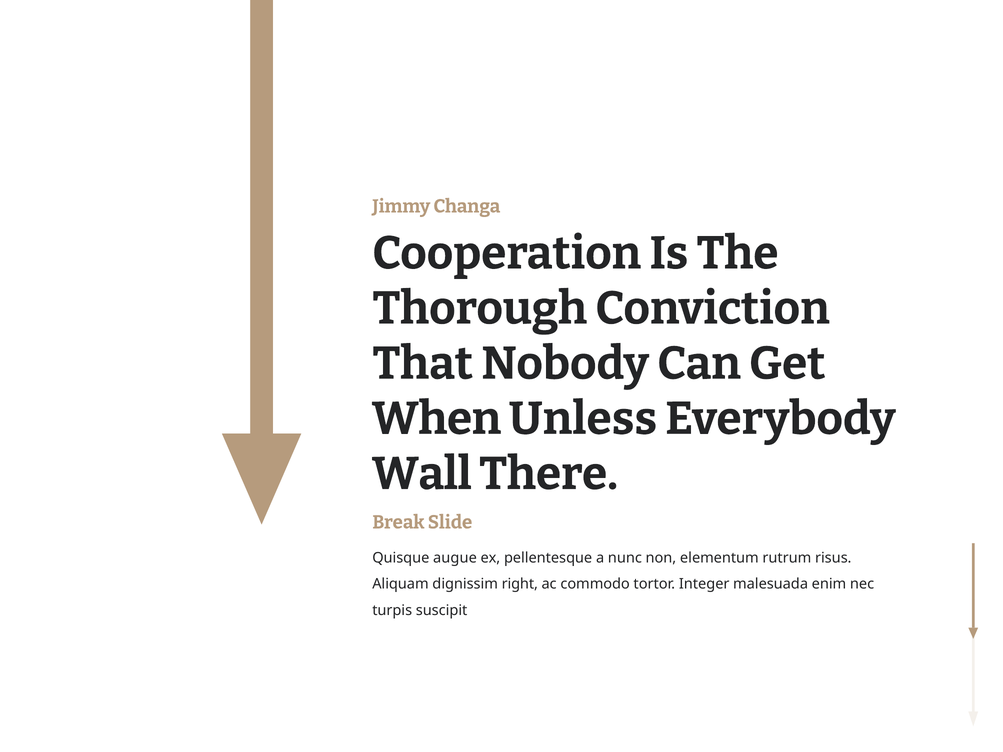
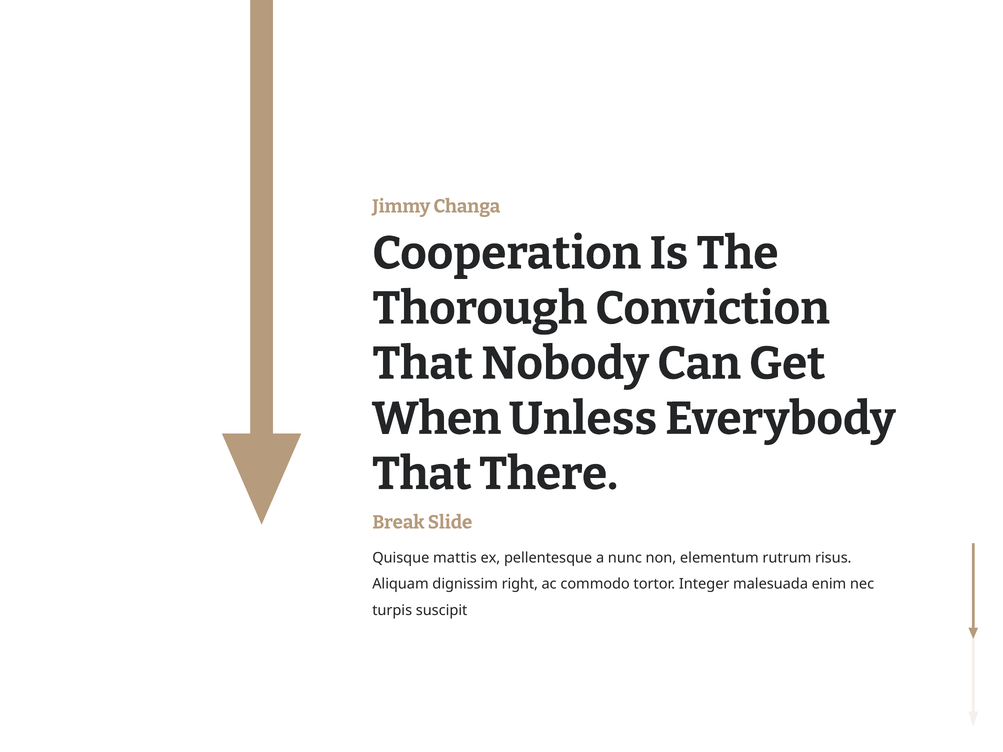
Wall: Wall -> That (422, 474)
augue: augue -> mattis (455, 558)
